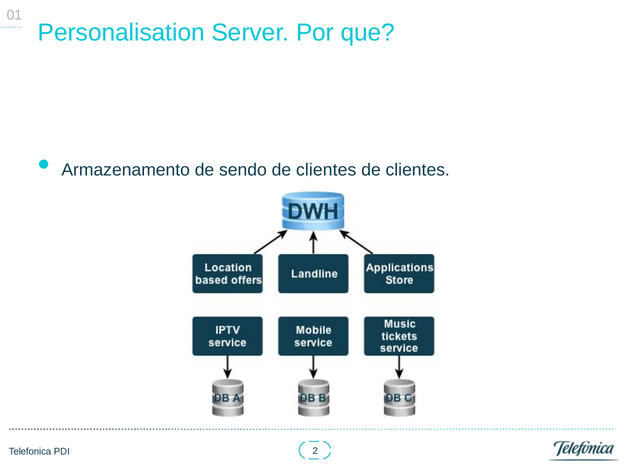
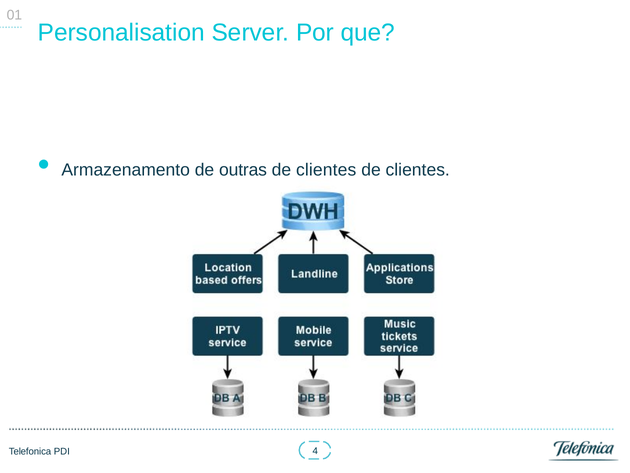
sendo: sendo -> outras (243, 170)
2: 2 -> 4 (315, 450)
